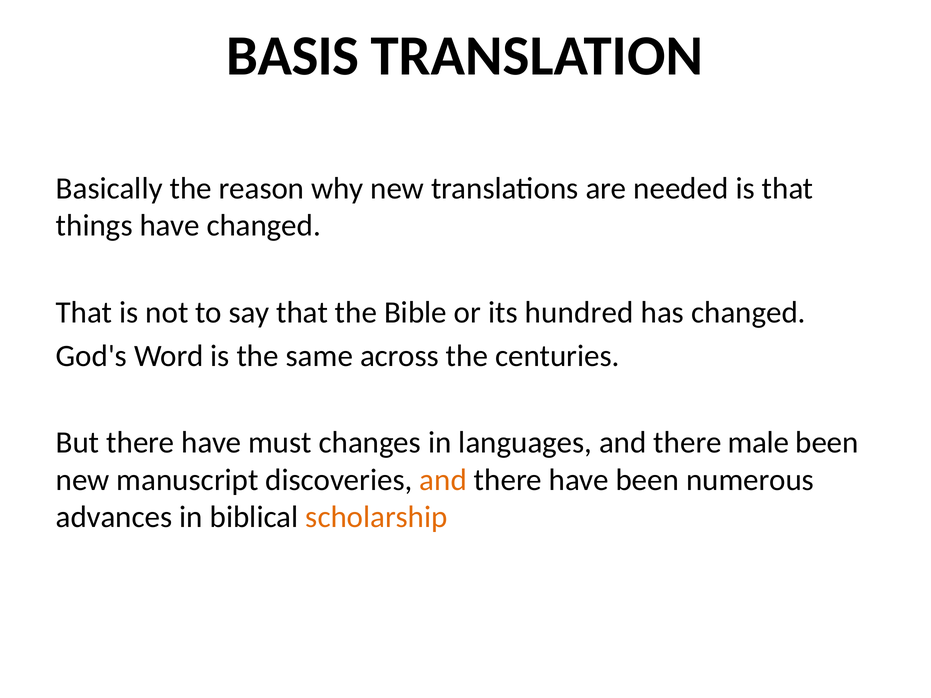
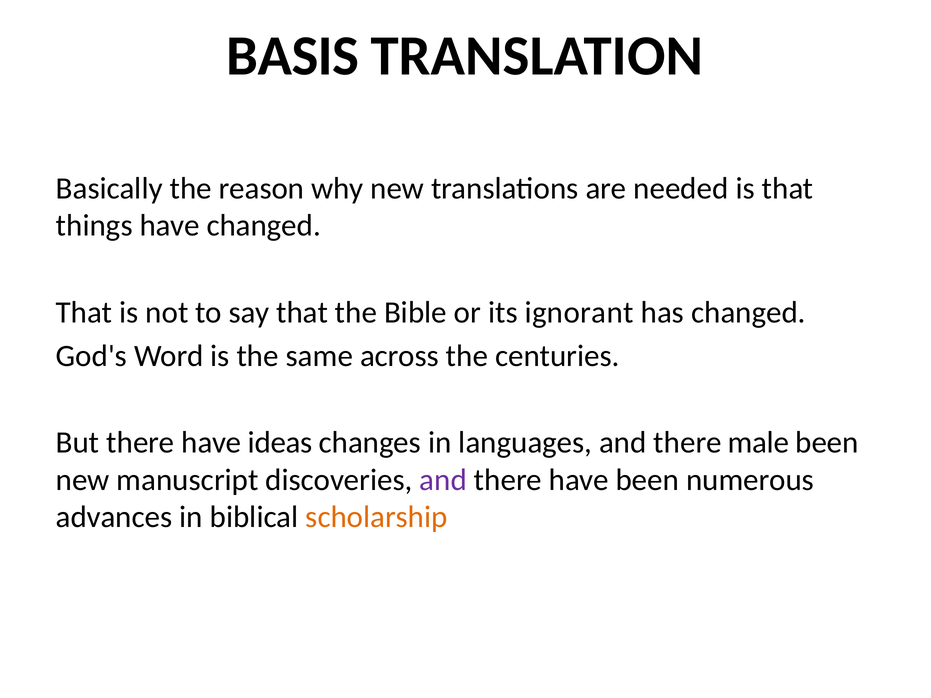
hundred: hundred -> ignorant (579, 312)
must: must -> ideas (280, 443)
and colour: orange -> purple (443, 480)
